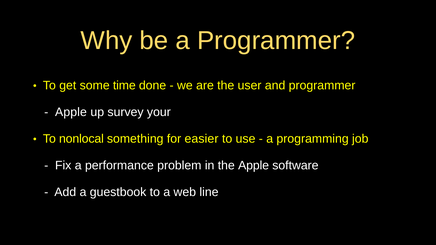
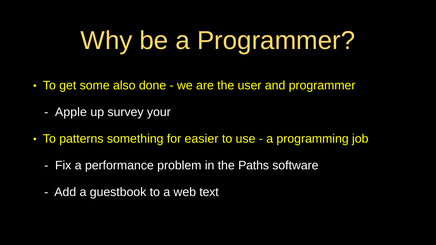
time: time -> also (124, 86)
nonlocal: nonlocal -> patterns (81, 139)
the Apple: Apple -> Paths (254, 166)
line: line -> text (209, 192)
